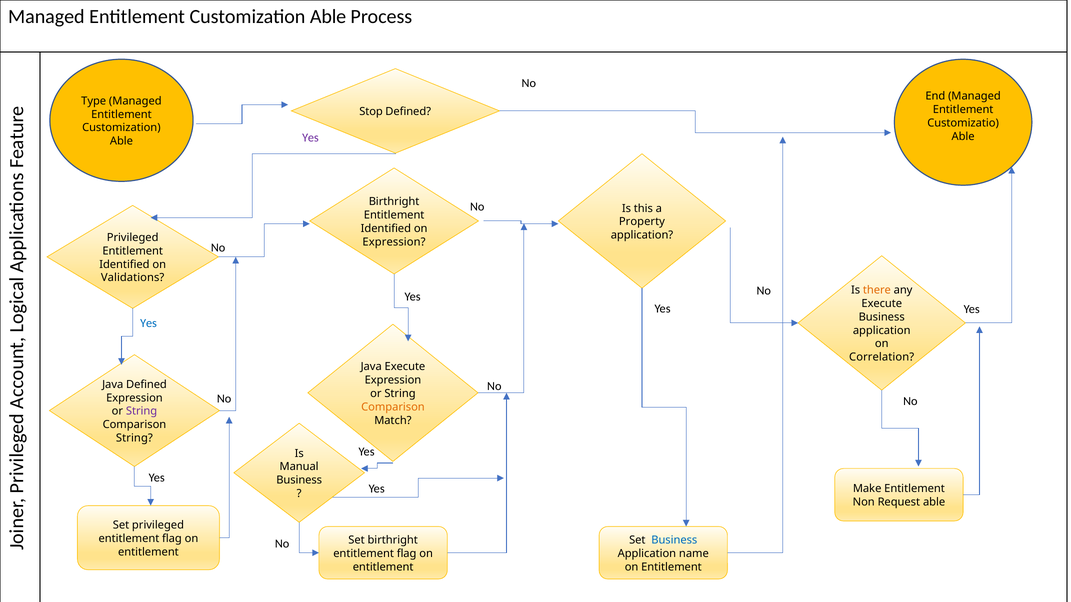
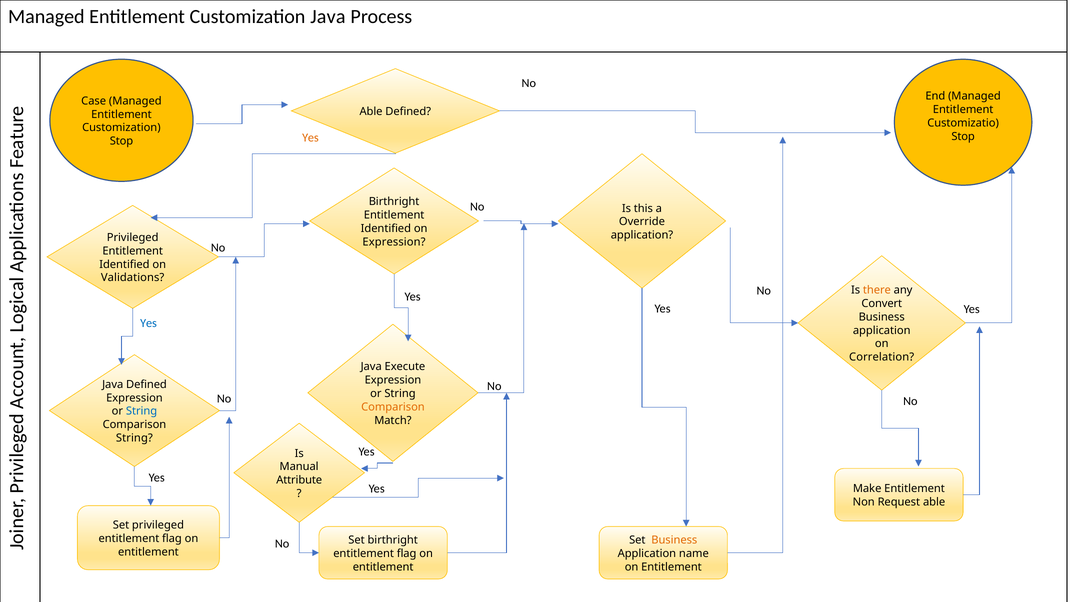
Able: Able -> Java (328, 17)
Type: Type -> Case (94, 101)
Stop: Stop -> Able (371, 112)
Yes colour: purple -> orange (310, 138)
Able: Able -> Stop (963, 137)
Able: Able -> Stop (121, 141)
Property: Property -> Override (642, 222)
Execute: Execute -> Convert (882, 304)
String colour: purple -> blue (142, 412)
Business: Business -> Attribute (299, 481)
Business colour: blue -> orange (674, 540)
